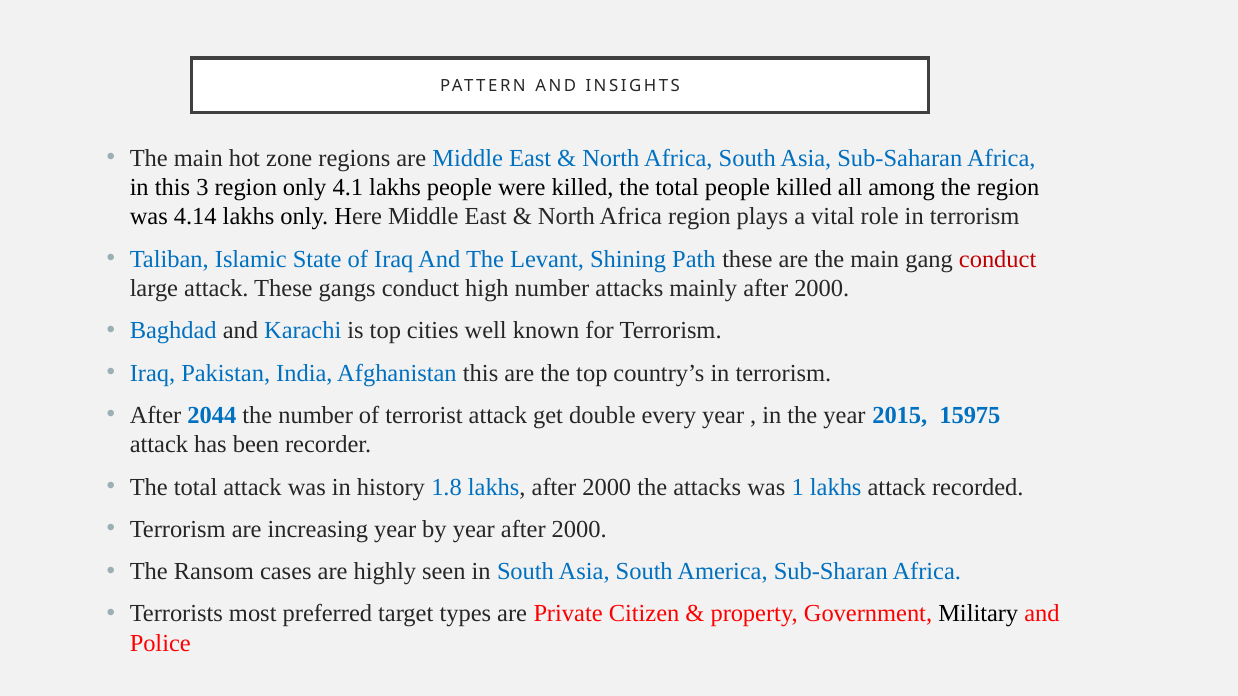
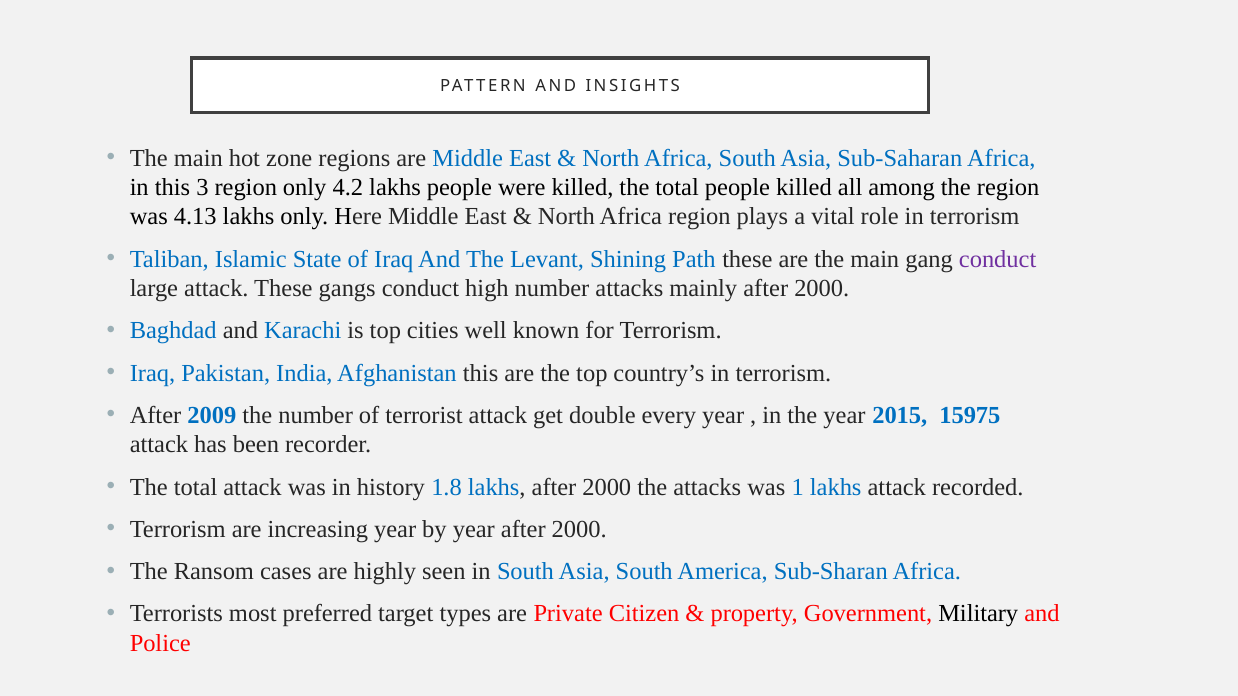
4.1: 4.1 -> 4.2 (348, 188)
4.14: 4.14 -> 4.13 (195, 217)
conduct colour: red -> purple (998, 259)
2044: 2044 -> 2009 (212, 416)
